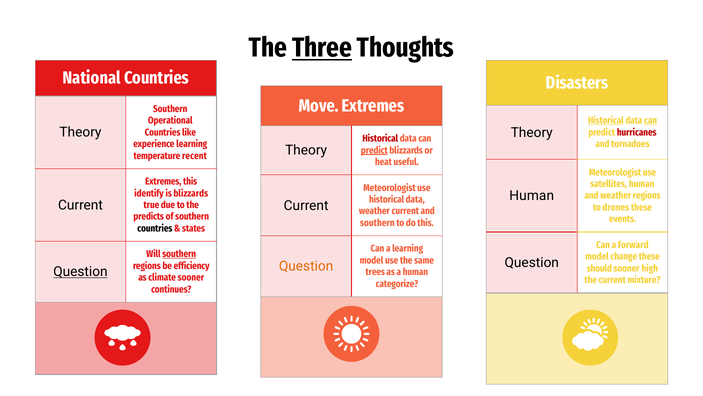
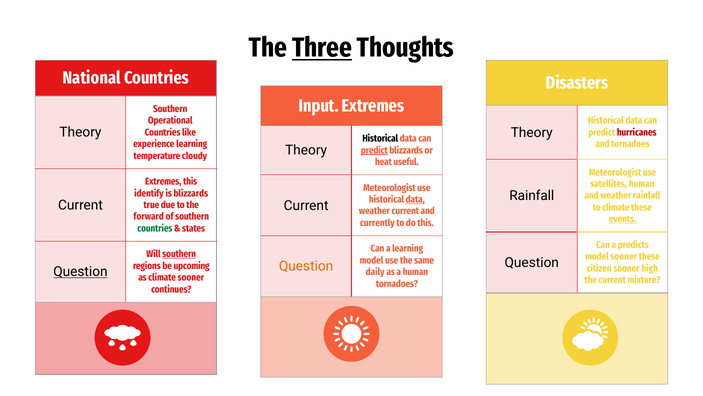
Move: Move -> Input (319, 106)
Historical underline: present -> none (606, 120)
can underline: present -> none (651, 120)
Historical colour: red -> black (380, 138)
recent: recent -> cloudy (194, 156)
Human: Human -> Rainfall (532, 196)
weather regions: regions -> rainfall (647, 195)
data underline: none -> present (415, 199)
to drones: drones -> climate (616, 207)
predicts: predicts -> forward (149, 216)
events underline: none -> present (623, 219)
southern: southern -> currently (377, 223)
countries colour: black -> green (155, 228)
forward: forward -> predicts (633, 245)
model change: change -> sooner (624, 256)
efficiency: efficiency -> upcoming (192, 266)
should: should -> citizen (599, 268)
trees: trees -> daily (375, 272)
categorize: categorize -> tornadoes (397, 284)
